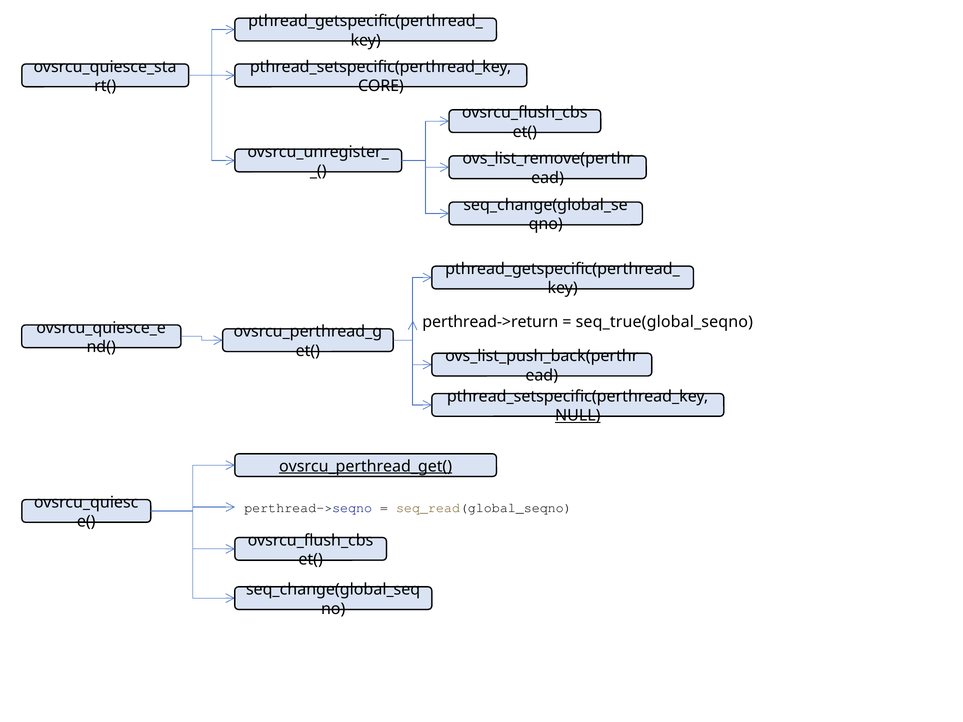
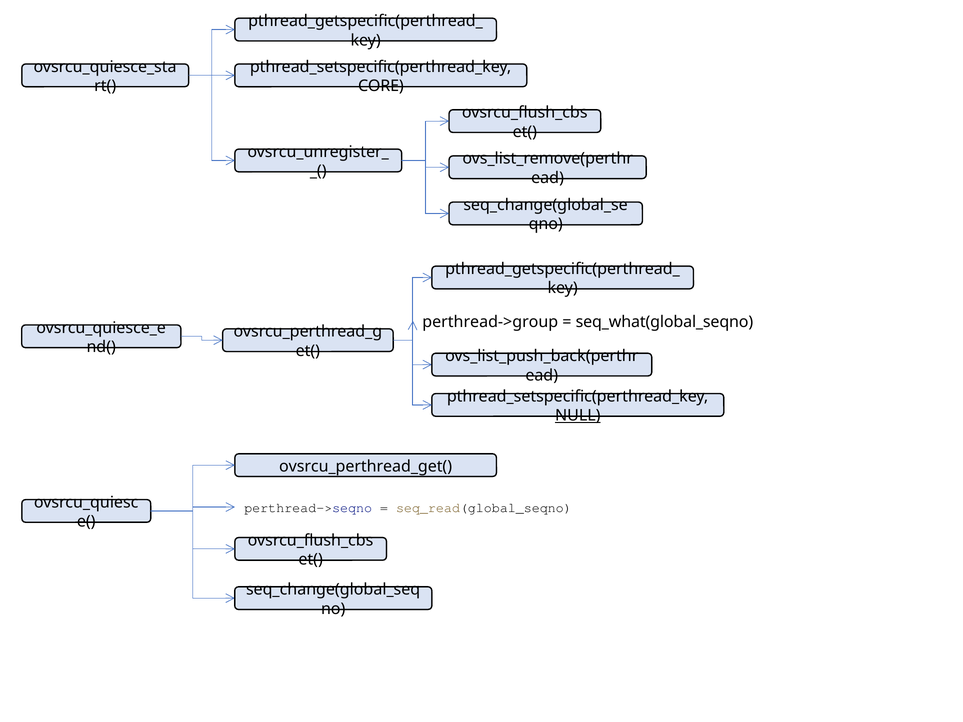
perthread->return: perthread->return -> perthread->group (490, 322)
seq_true(global_seqno: seq_true(global_seqno -> seq_what(global_seqno (664, 322)
ovsrcu_perthread_get( underline: present -> none (366, 466)
